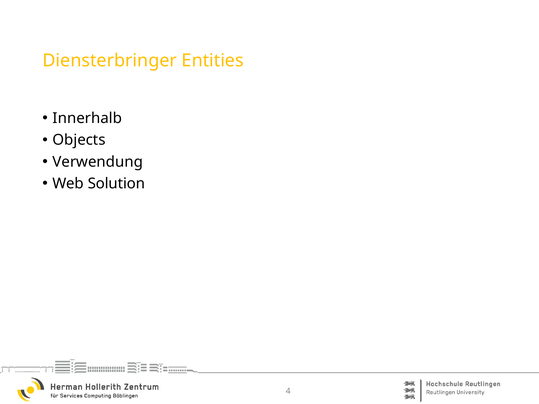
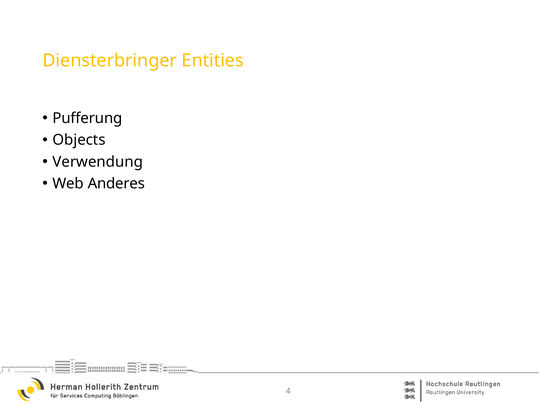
Innerhalb: Innerhalb -> Pufferung (87, 118)
Solution: Solution -> Anderes (116, 184)
